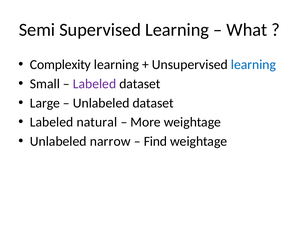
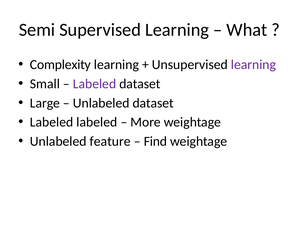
learning colour: blue -> purple (253, 64)
Labeled natural: natural -> labeled (97, 122)
narrow: narrow -> feature (110, 141)
